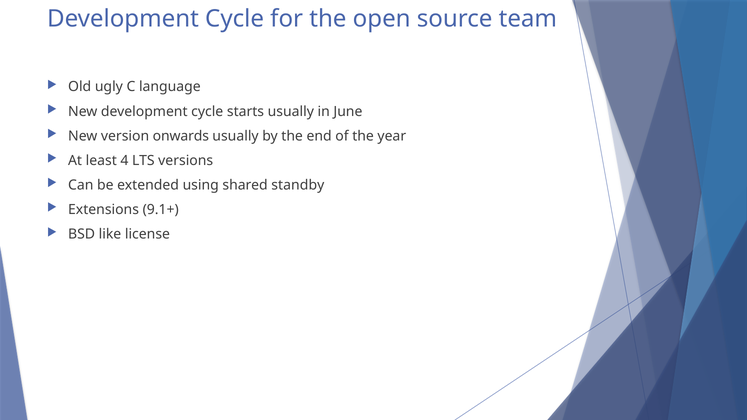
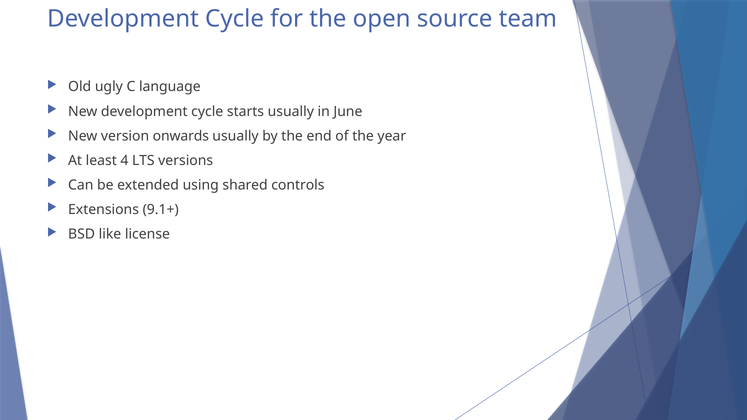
standby: standby -> controls (298, 185)
